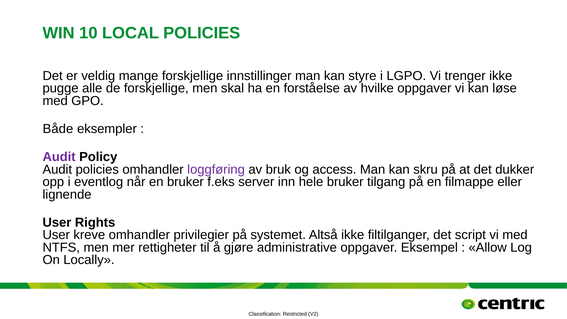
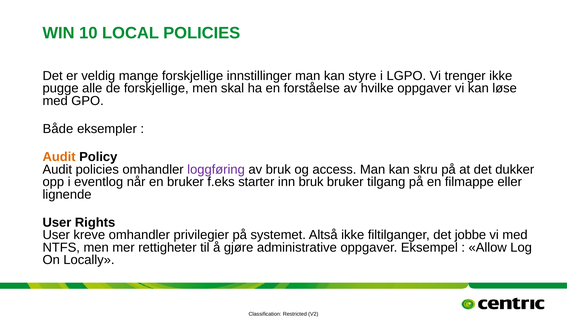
Audit colour: purple -> orange (59, 157)
server: server -> starter (256, 182)
inn hele: hele -> bruk (311, 182)
script: script -> jobbe (470, 235)
